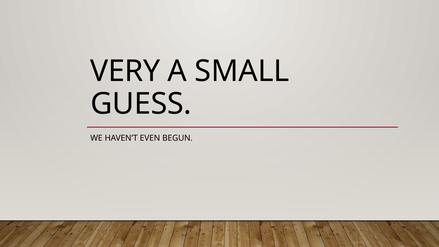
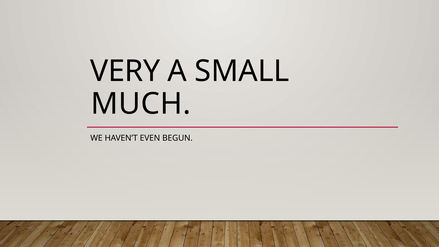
GUESS: GUESS -> MUCH (141, 104)
